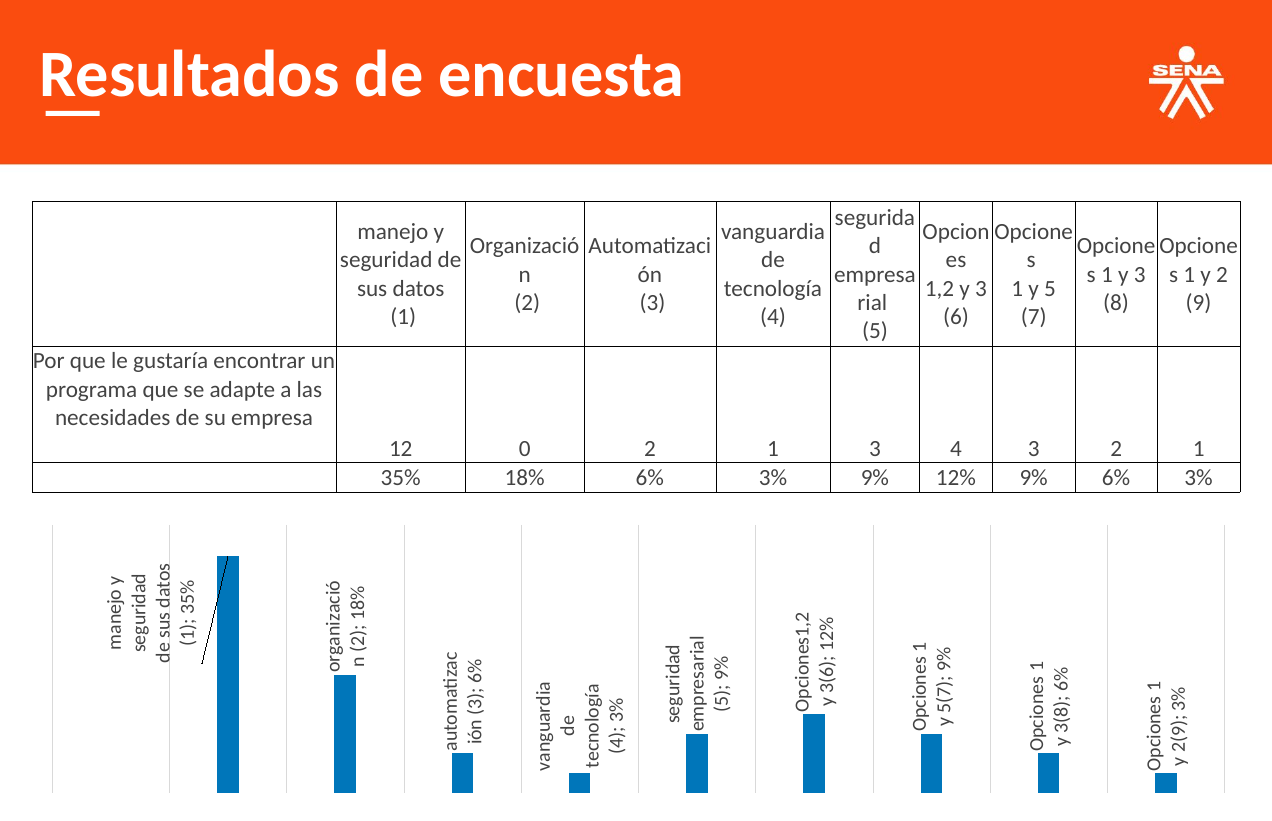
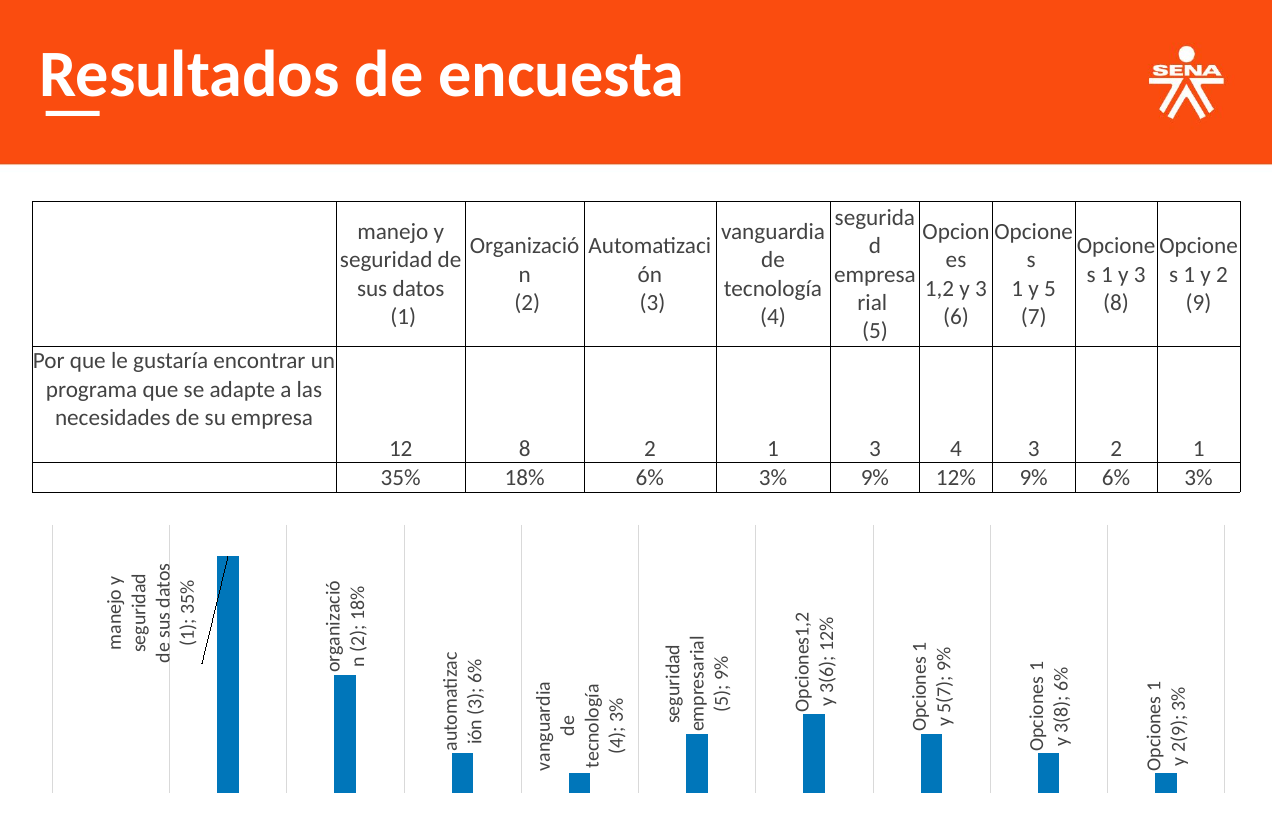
12 0: 0 -> 8 (525, 449)
